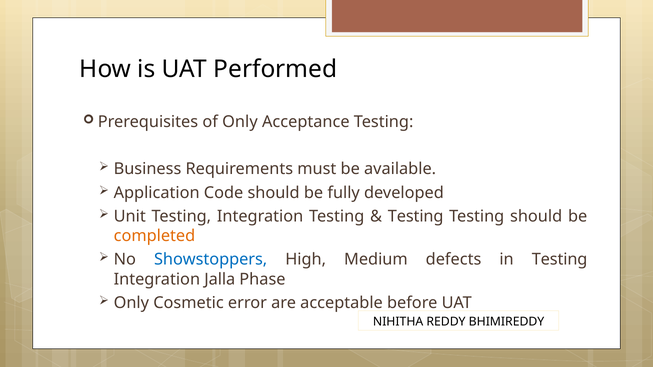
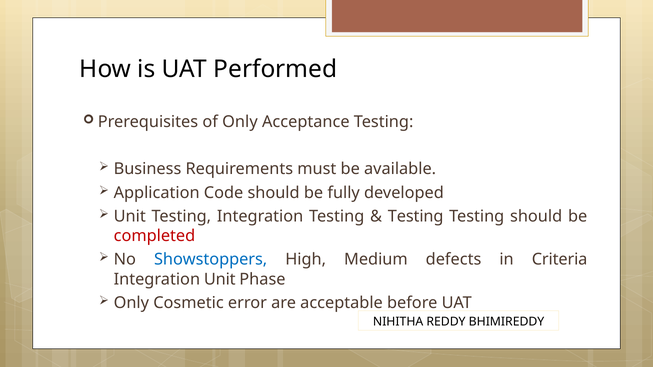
completed colour: orange -> red (154, 236)
in Testing: Testing -> Criteria (560, 260)
Integration Jalla: Jalla -> Unit (220, 279)
